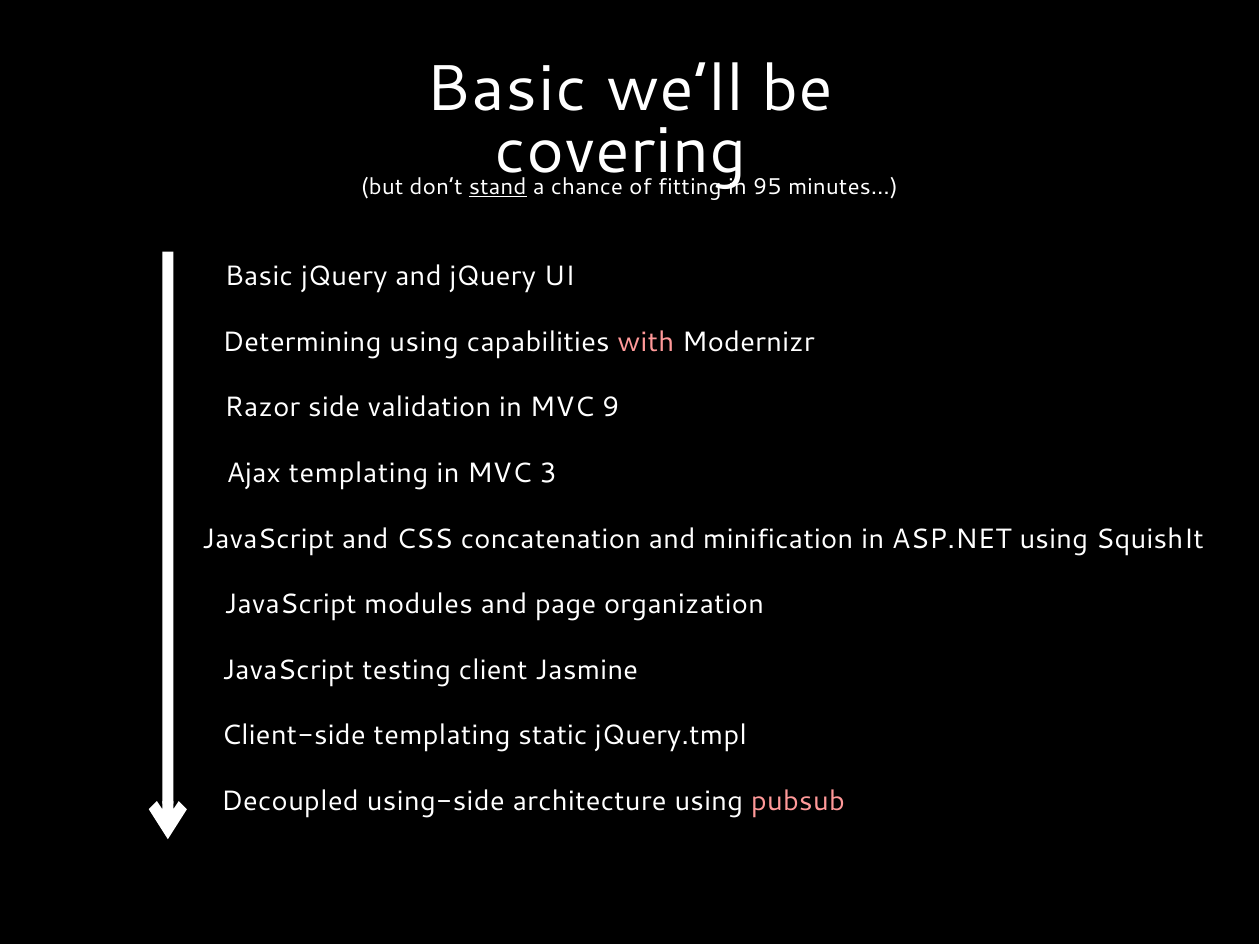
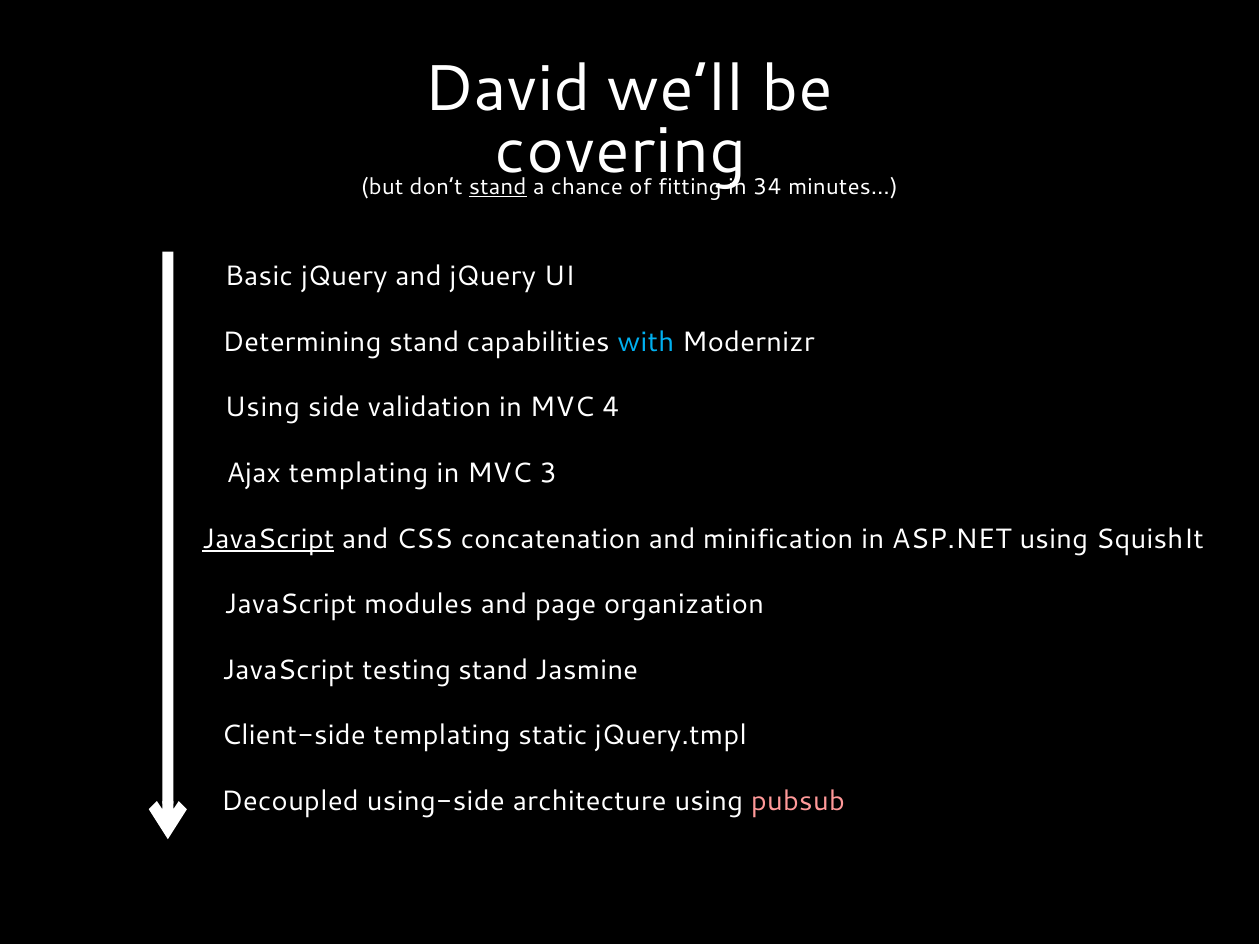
Basic: Basic -> David (507, 89)
95: 95 -> 34 (767, 187)
Determining using: using -> stand (424, 342)
with colour: pink -> light blue (646, 342)
Razor: Razor -> Using (262, 408)
9: 9 -> 4 (611, 408)
JavaScript underline: none -> present (268, 539)
testing client: client -> stand (493, 670)
